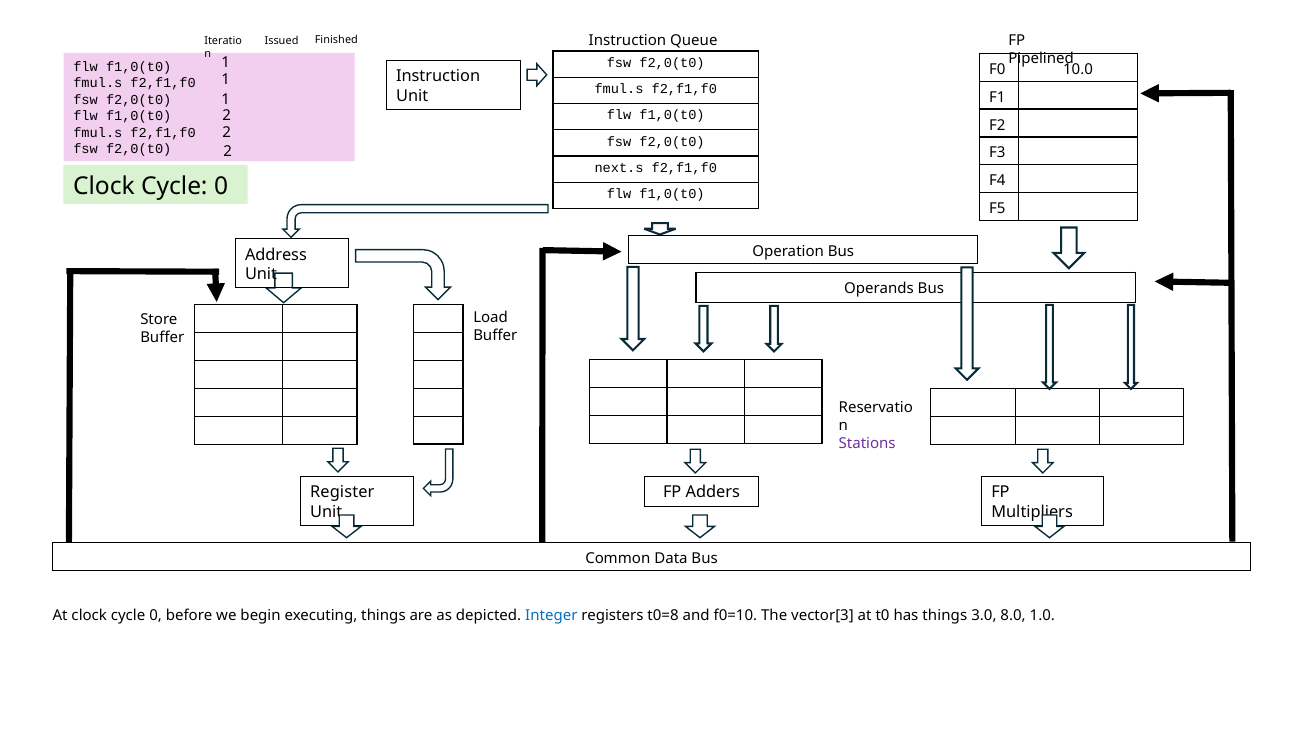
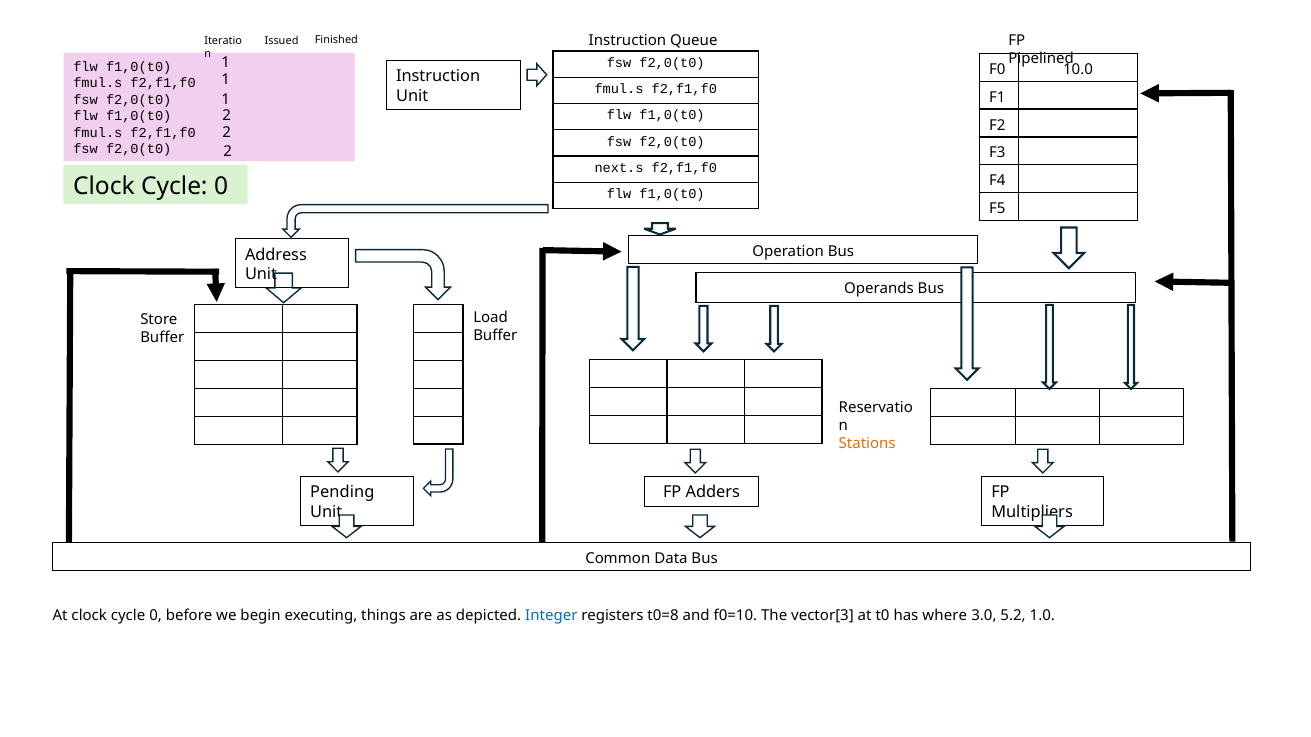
Stations colour: purple -> orange (867, 444)
Register: Register -> Pending (342, 493)
has things: things -> where (945, 615)
8.0: 8.0 -> 5.2 (1013, 615)
